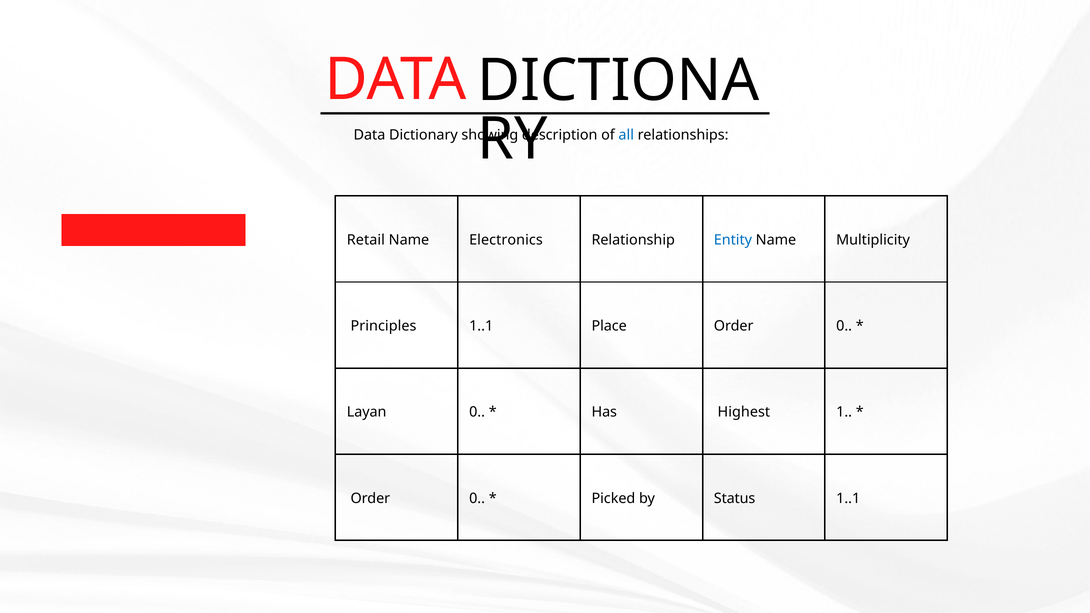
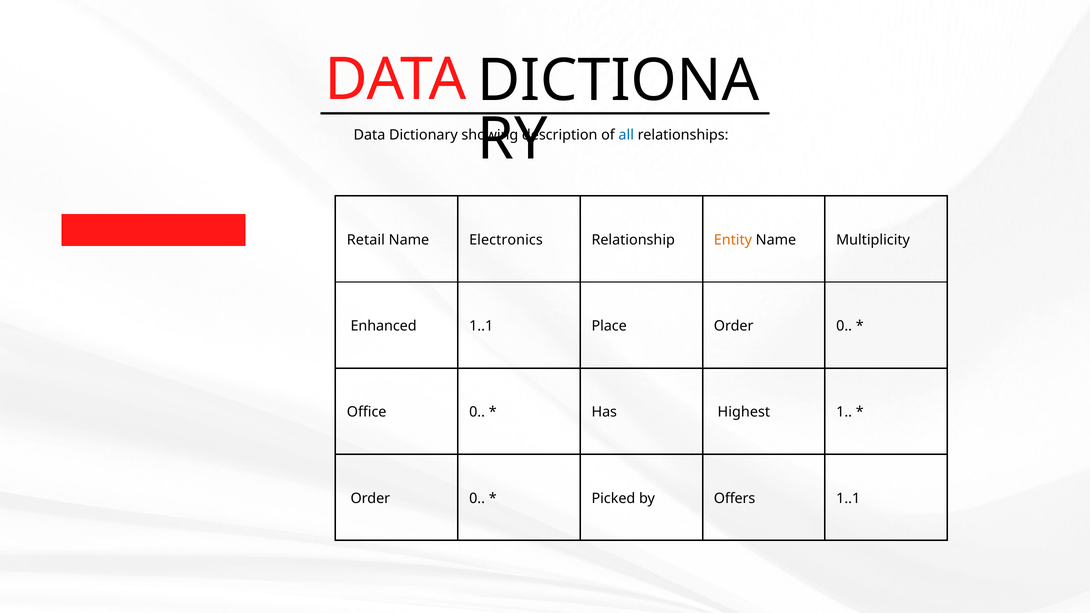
Entity colour: blue -> orange (733, 240)
Principles: Principles -> Enhanced (384, 326)
Layan: Layan -> Office (367, 412)
Status: Status -> Offers (735, 498)
